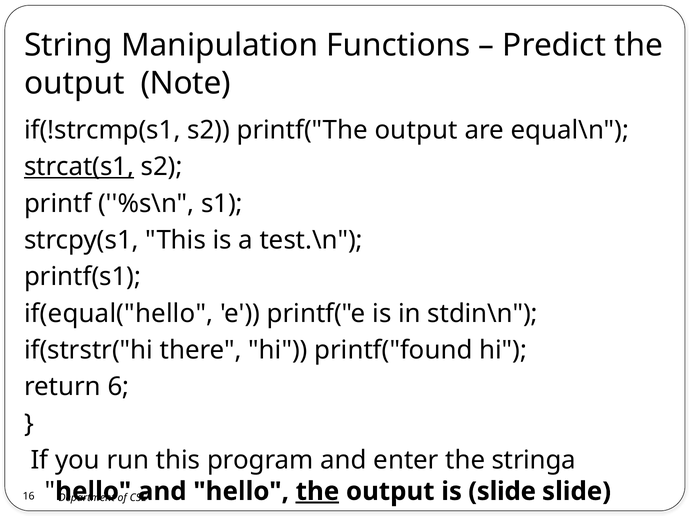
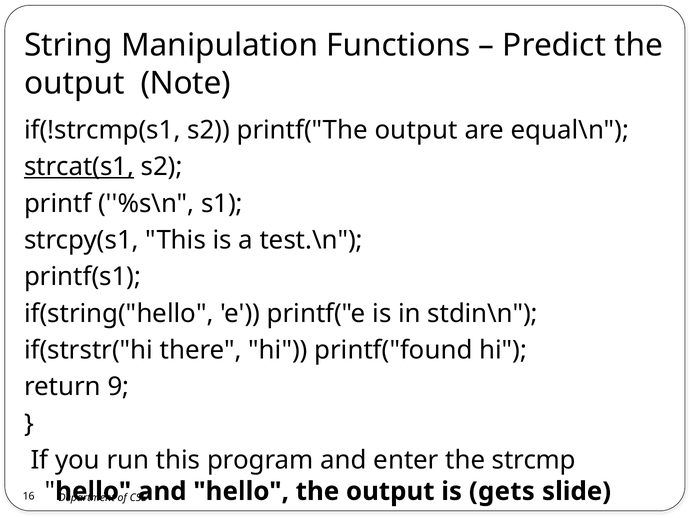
if(equal("hello: if(equal("hello -> if(string("hello (119, 313)
6: 6 -> 9 (118, 387)
stringa: stringa -> strcmp (534, 460)
the underline: present -> none (317, 491)
is slide: slide -> gets (502, 491)
